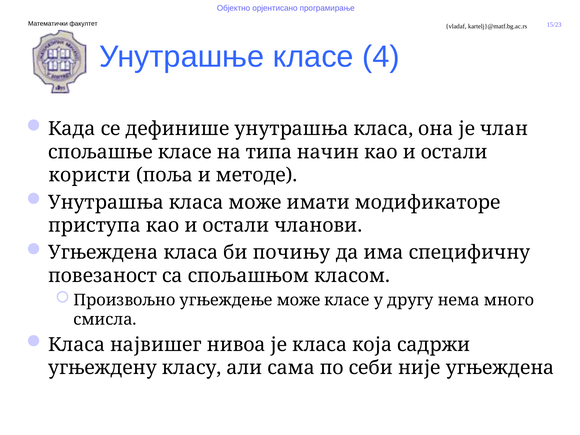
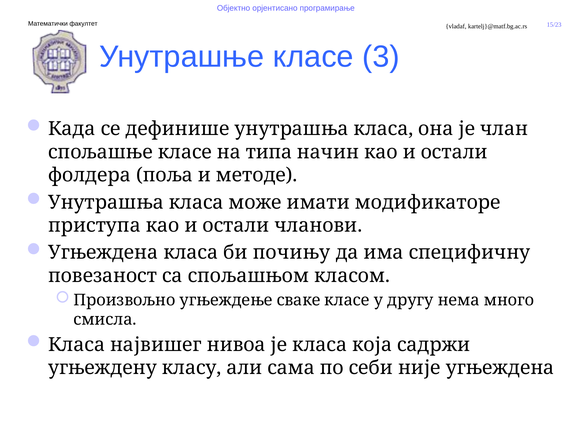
4: 4 -> 3 (381, 57)
користи: користи -> фолдера (90, 175)
угњеждење може: може -> сваке (299, 300)
